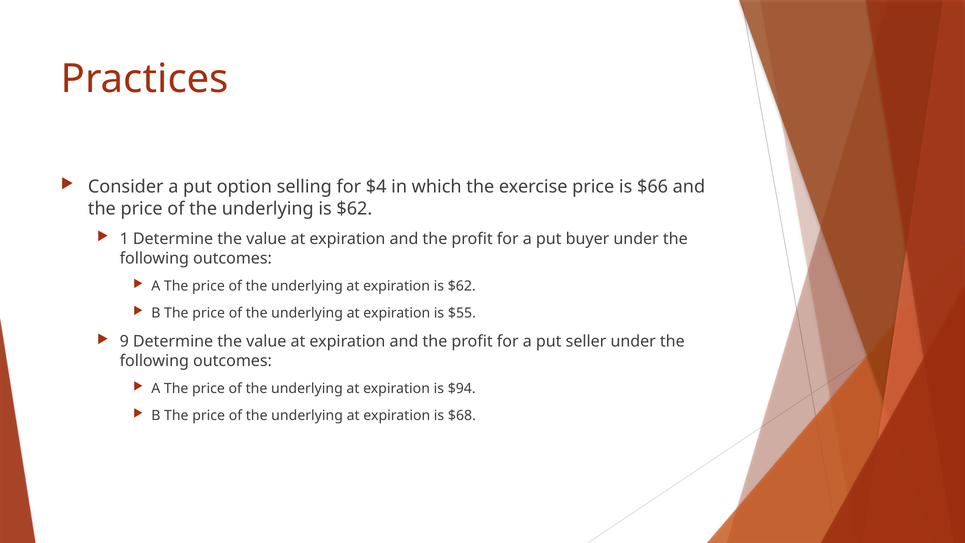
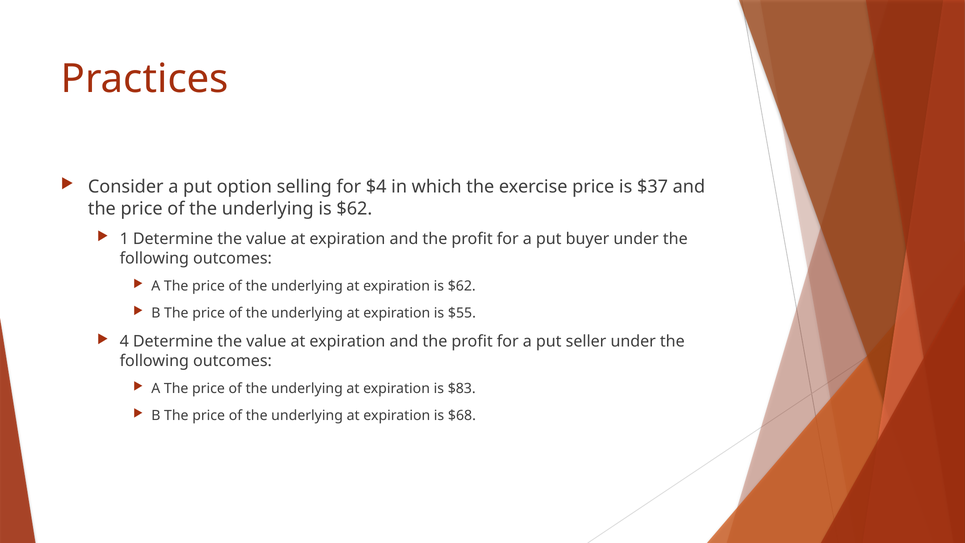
$66: $66 -> $37 (653, 187)
9: 9 -> 4 (124, 341)
$94: $94 -> $83 (462, 389)
